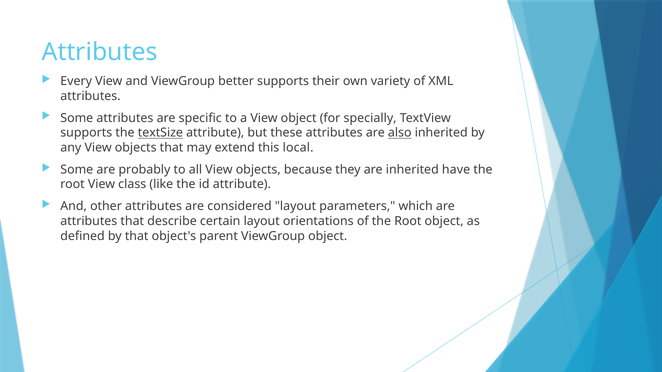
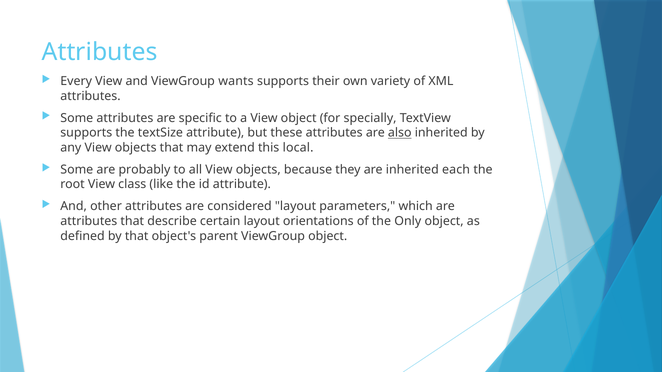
better: better -> wants (236, 81)
textSize underline: present -> none (160, 133)
have: have -> each (456, 170)
of the Root: Root -> Only (408, 221)
